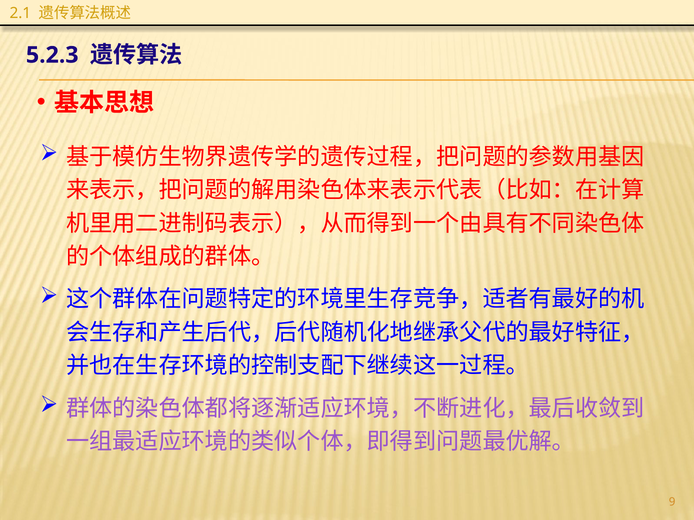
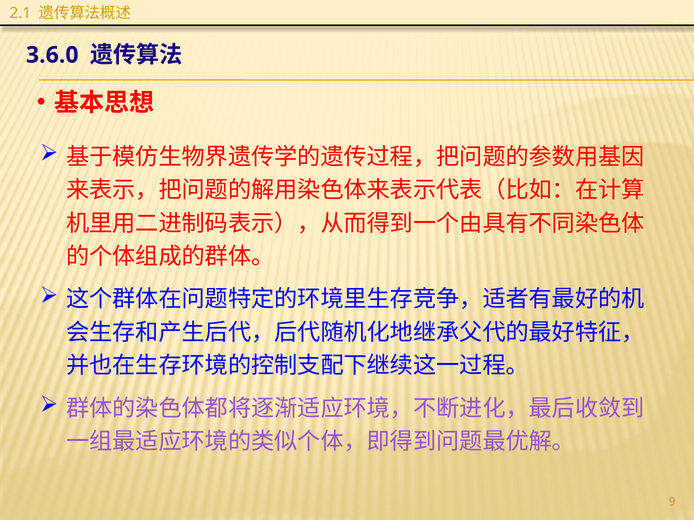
5.2.3: 5.2.3 -> 3.6.0 (52, 55)
